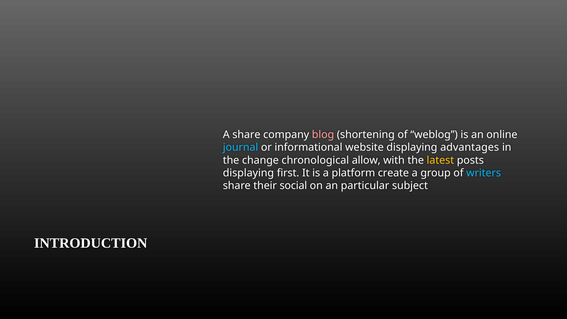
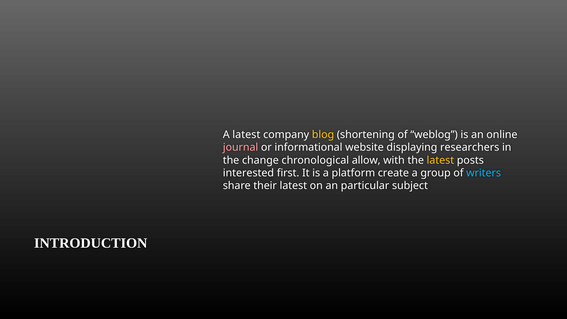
A share: share -> latest (246, 135)
blog colour: pink -> yellow (323, 135)
journal colour: light blue -> pink (241, 147)
advantages: advantages -> researchers (470, 147)
displaying: displaying -> interested (248, 173)
their social: social -> latest (293, 186)
